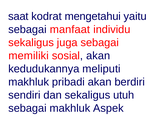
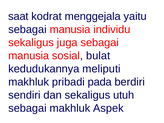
mengetahui: mengetahui -> menggejala (93, 16)
manfaat: manfaat -> manusia (70, 29)
memiliki: memiliki -> manusia (29, 56)
sosial akan: akan -> bulat (98, 56)
pribadi akan: akan -> pada (100, 82)
